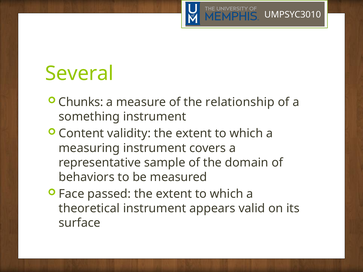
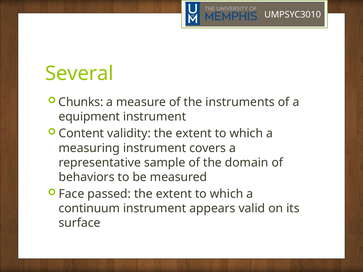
relationship: relationship -> instruments (240, 102)
something: something -> equipment (89, 117)
theoretical: theoretical -> continuum (89, 209)
